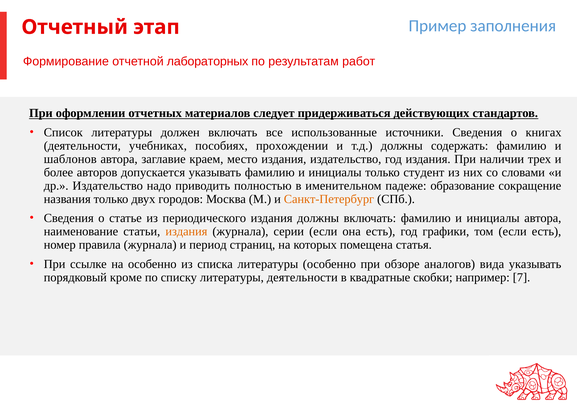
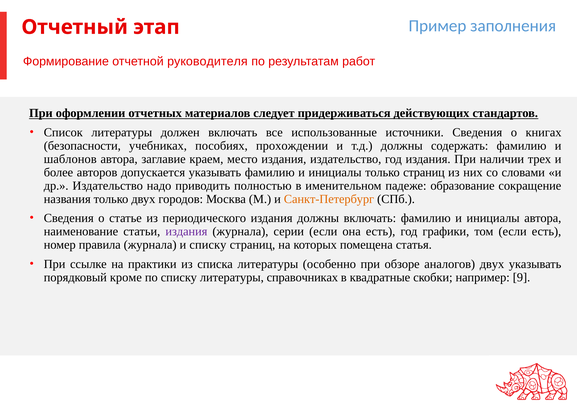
лабораторных: лабораторных -> руководителя (207, 61)
деятельности: деятельности -> безопасности (82, 146)
только студент: студент -> страниц (424, 172)
издания colour: orange -> purple (186, 231)
и период: период -> списку (208, 245)
на особенно: особенно -> практики (152, 264)
аналогов вида: вида -> двух (492, 264)
литературы деятельности: деятельности -> справочниках (302, 277)
7: 7 -> 9 (521, 277)
